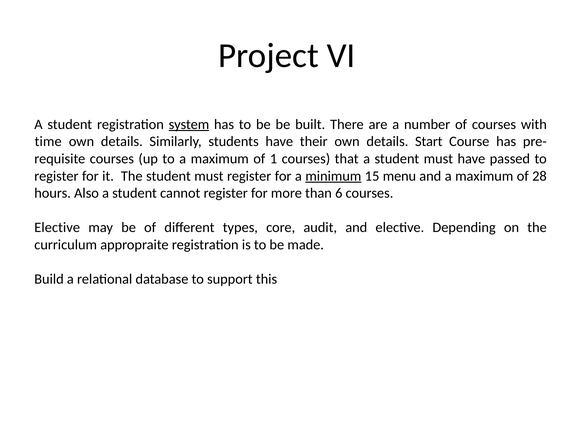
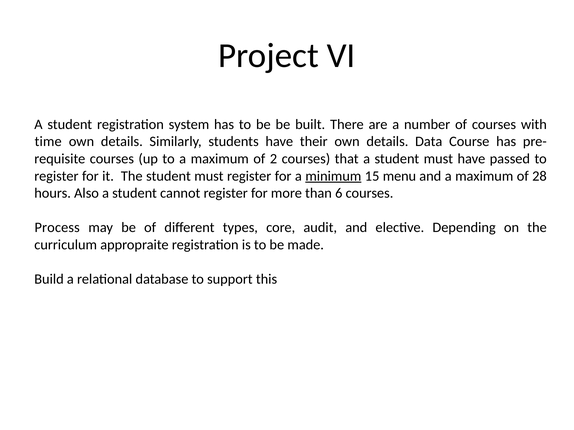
system underline: present -> none (189, 125)
Start: Start -> Data (429, 142)
1: 1 -> 2 (273, 159)
Elective: Elective -> Process (57, 228)
